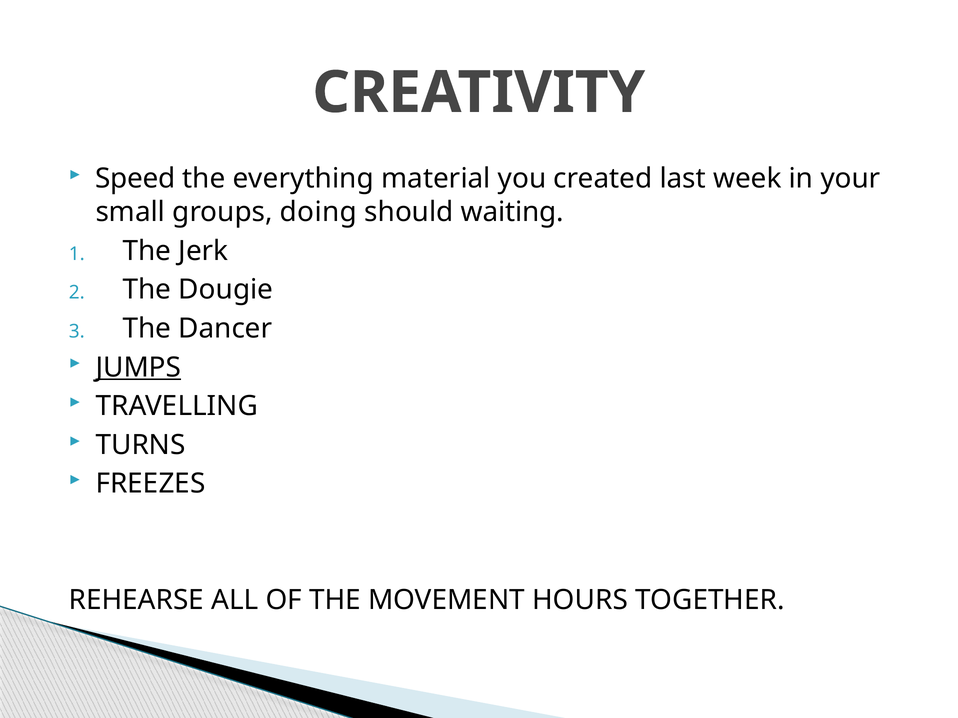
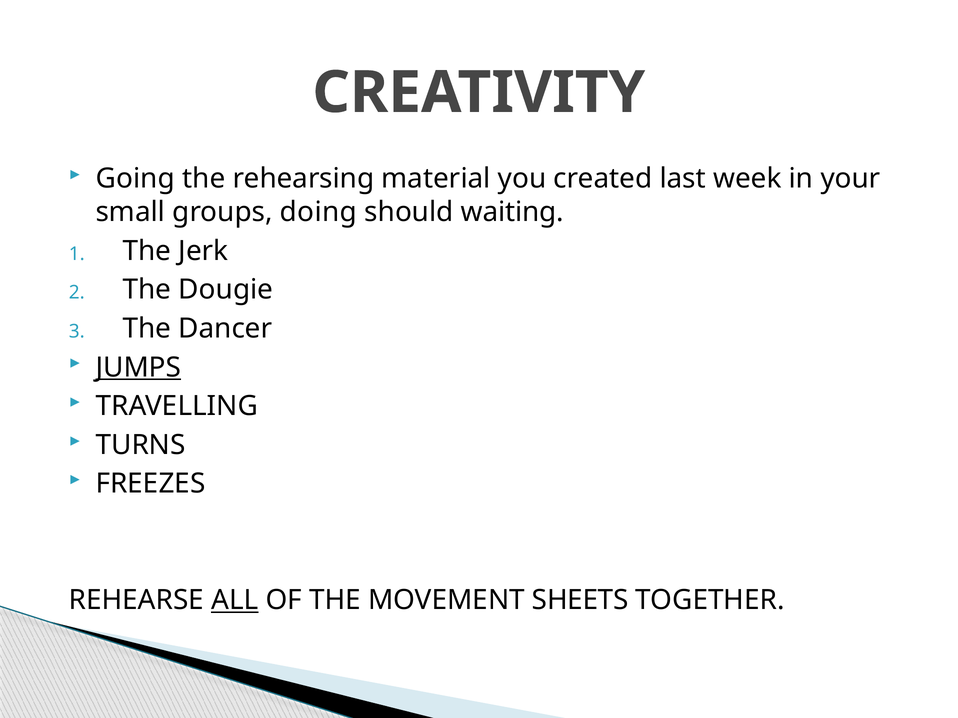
Speed: Speed -> Going (135, 179)
everything: everything -> rehearsing (303, 179)
ALL underline: none -> present (235, 601)
HOURS: HOURS -> SHEETS (580, 601)
